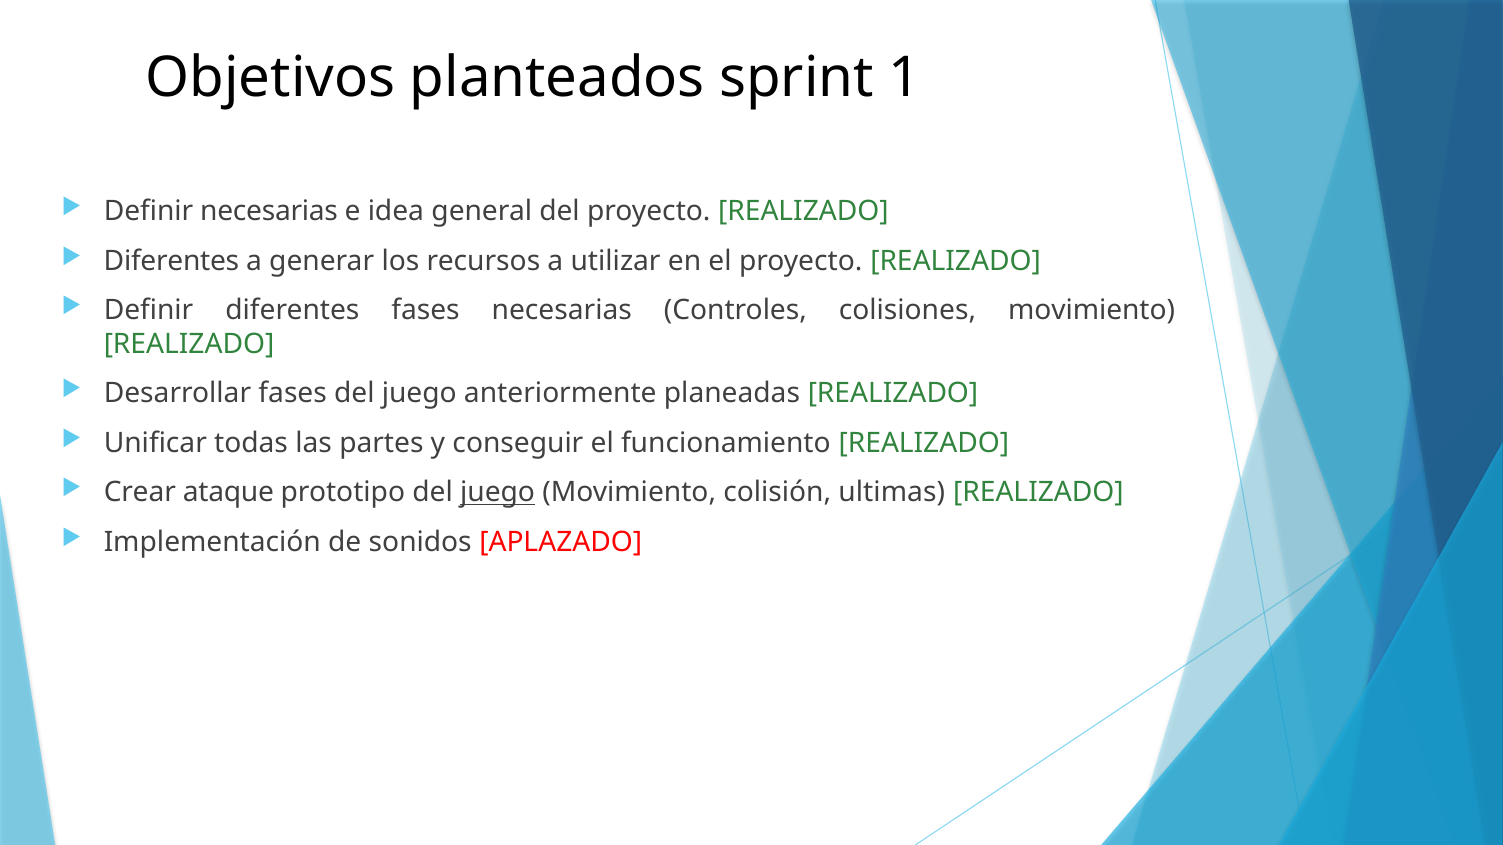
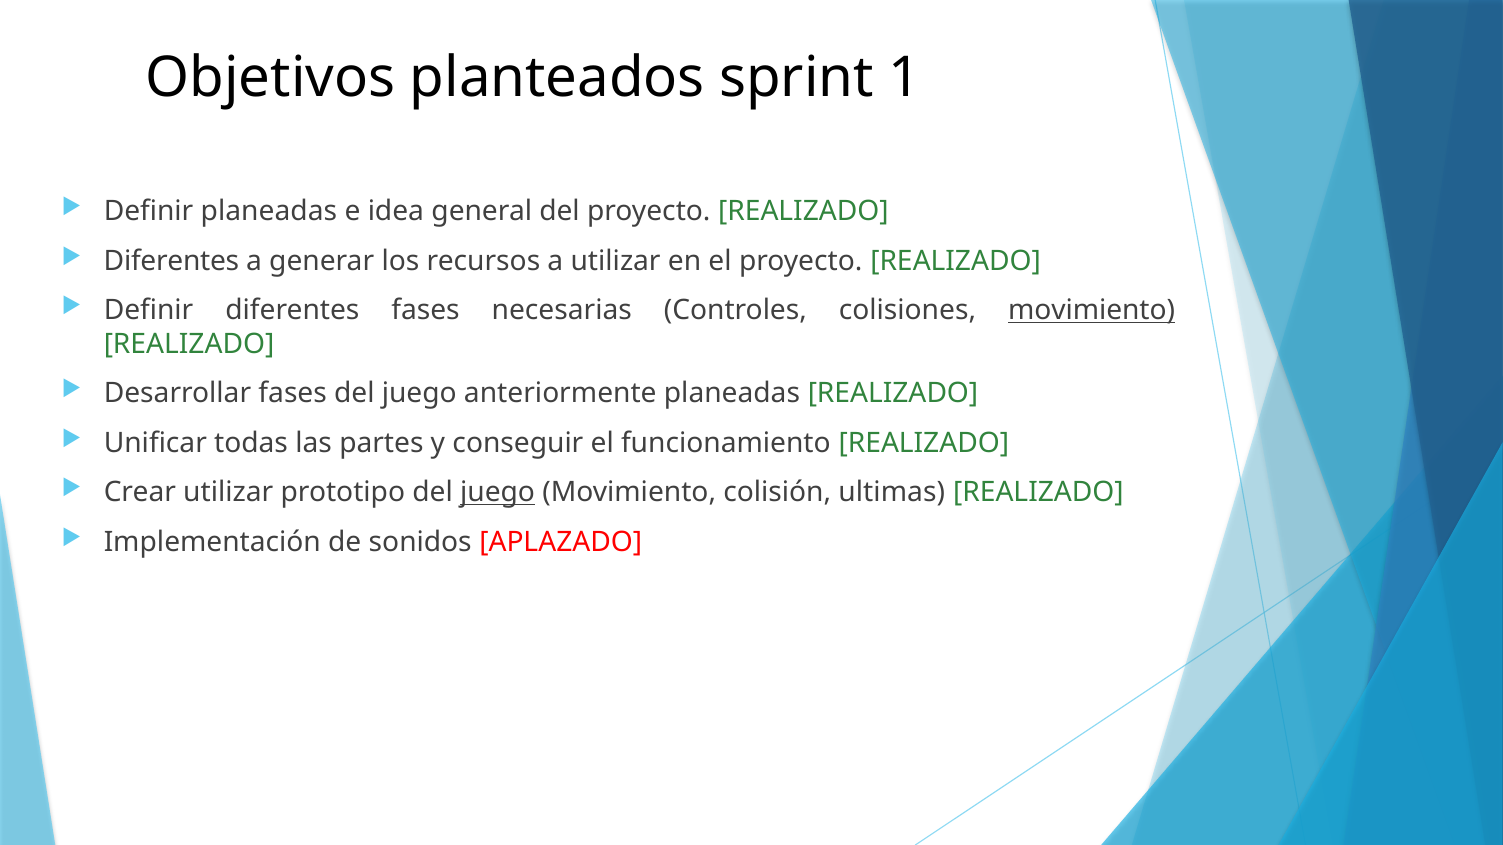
Definir necesarias: necesarias -> planeadas (269, 211)
movimiento underline: none -> present (1092, 310)
Crear ataque: ataque -> utilizar (228, 493)
